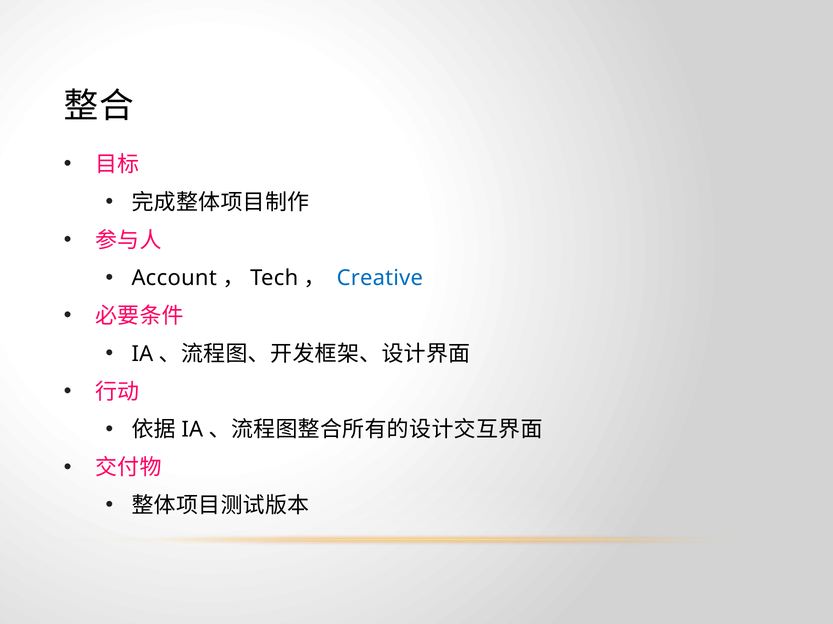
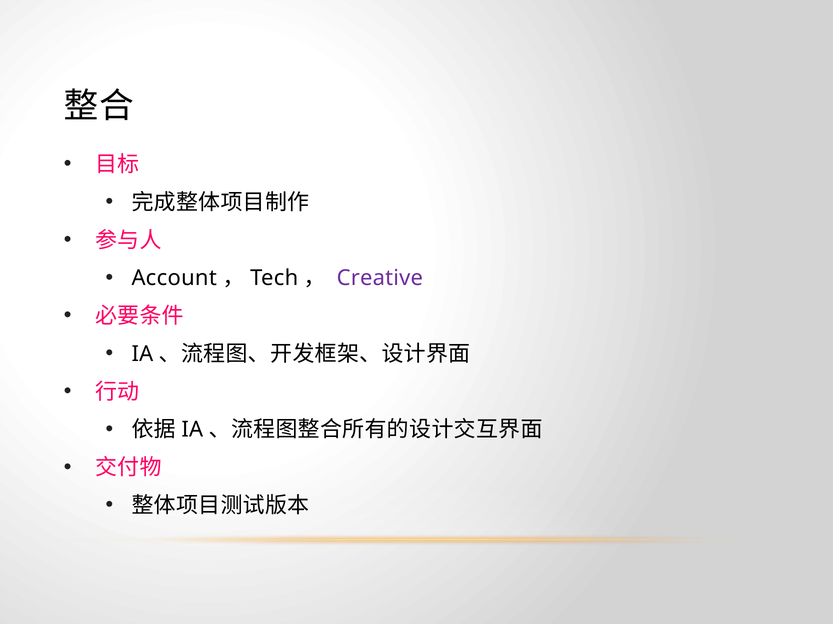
Creative colour: blue -> purple (380, 278)
